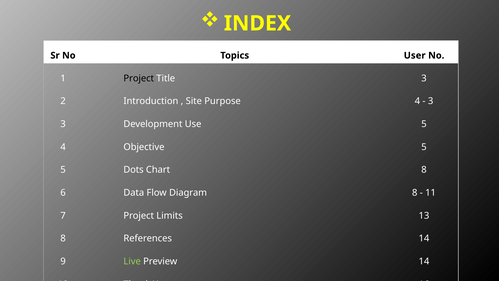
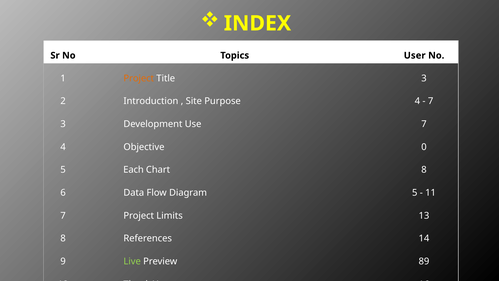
Project colour: black -> orange (139, 78)
3: 3 -> 7 (431, 101)
Use 5: 5 -> 7 (424, 124)
Objective 5: 5 -> 0 (424, 147)
Dots: Dots -> Each (134, 170)
Diagram 8: 8 -> 5 (415, 193)
Preview 14: 14 -> 89 (424, 261)
